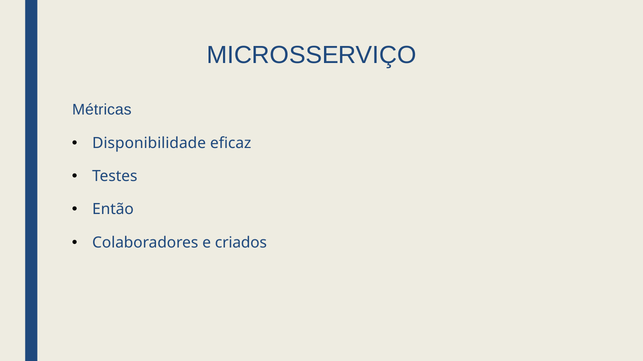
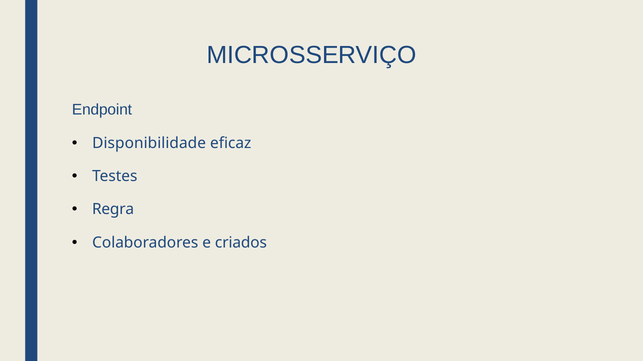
Métricas: Métricas -> Endpoint (102, 110)
Então: Então -> Regra (113, 210)
